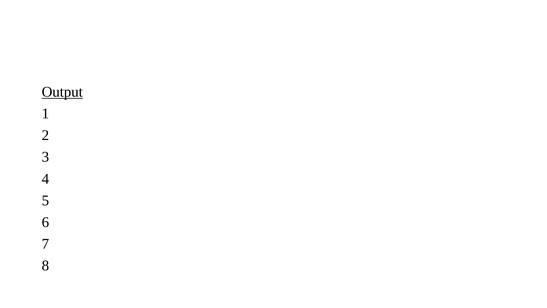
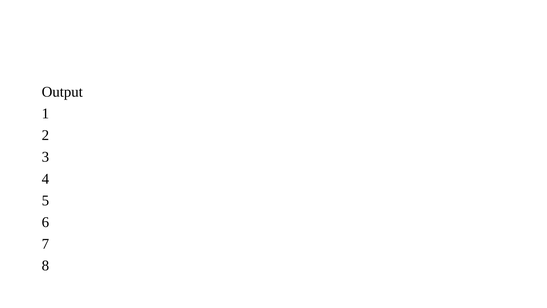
Output underline: present -> none (62, 92)
